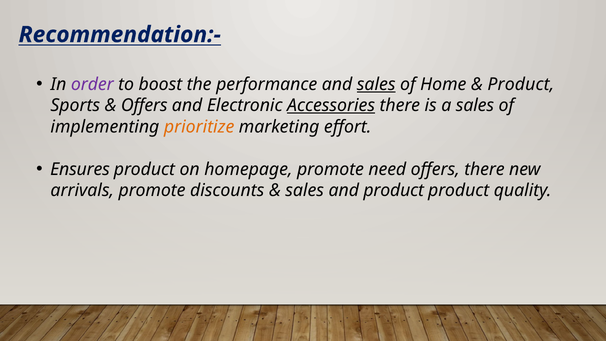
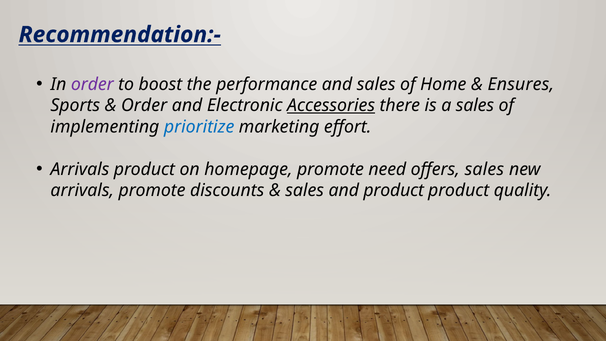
sales underline: present -> none (376, 84)
Product: Product -> Ensures (521, 84)
Offers: Offers -> Order (144, 105)
prioritize colour: orange -> blue (199, 127)
Ensures: Ensures -> Arrivals (80, 169)
offers there: there -> sales (484, 169)
